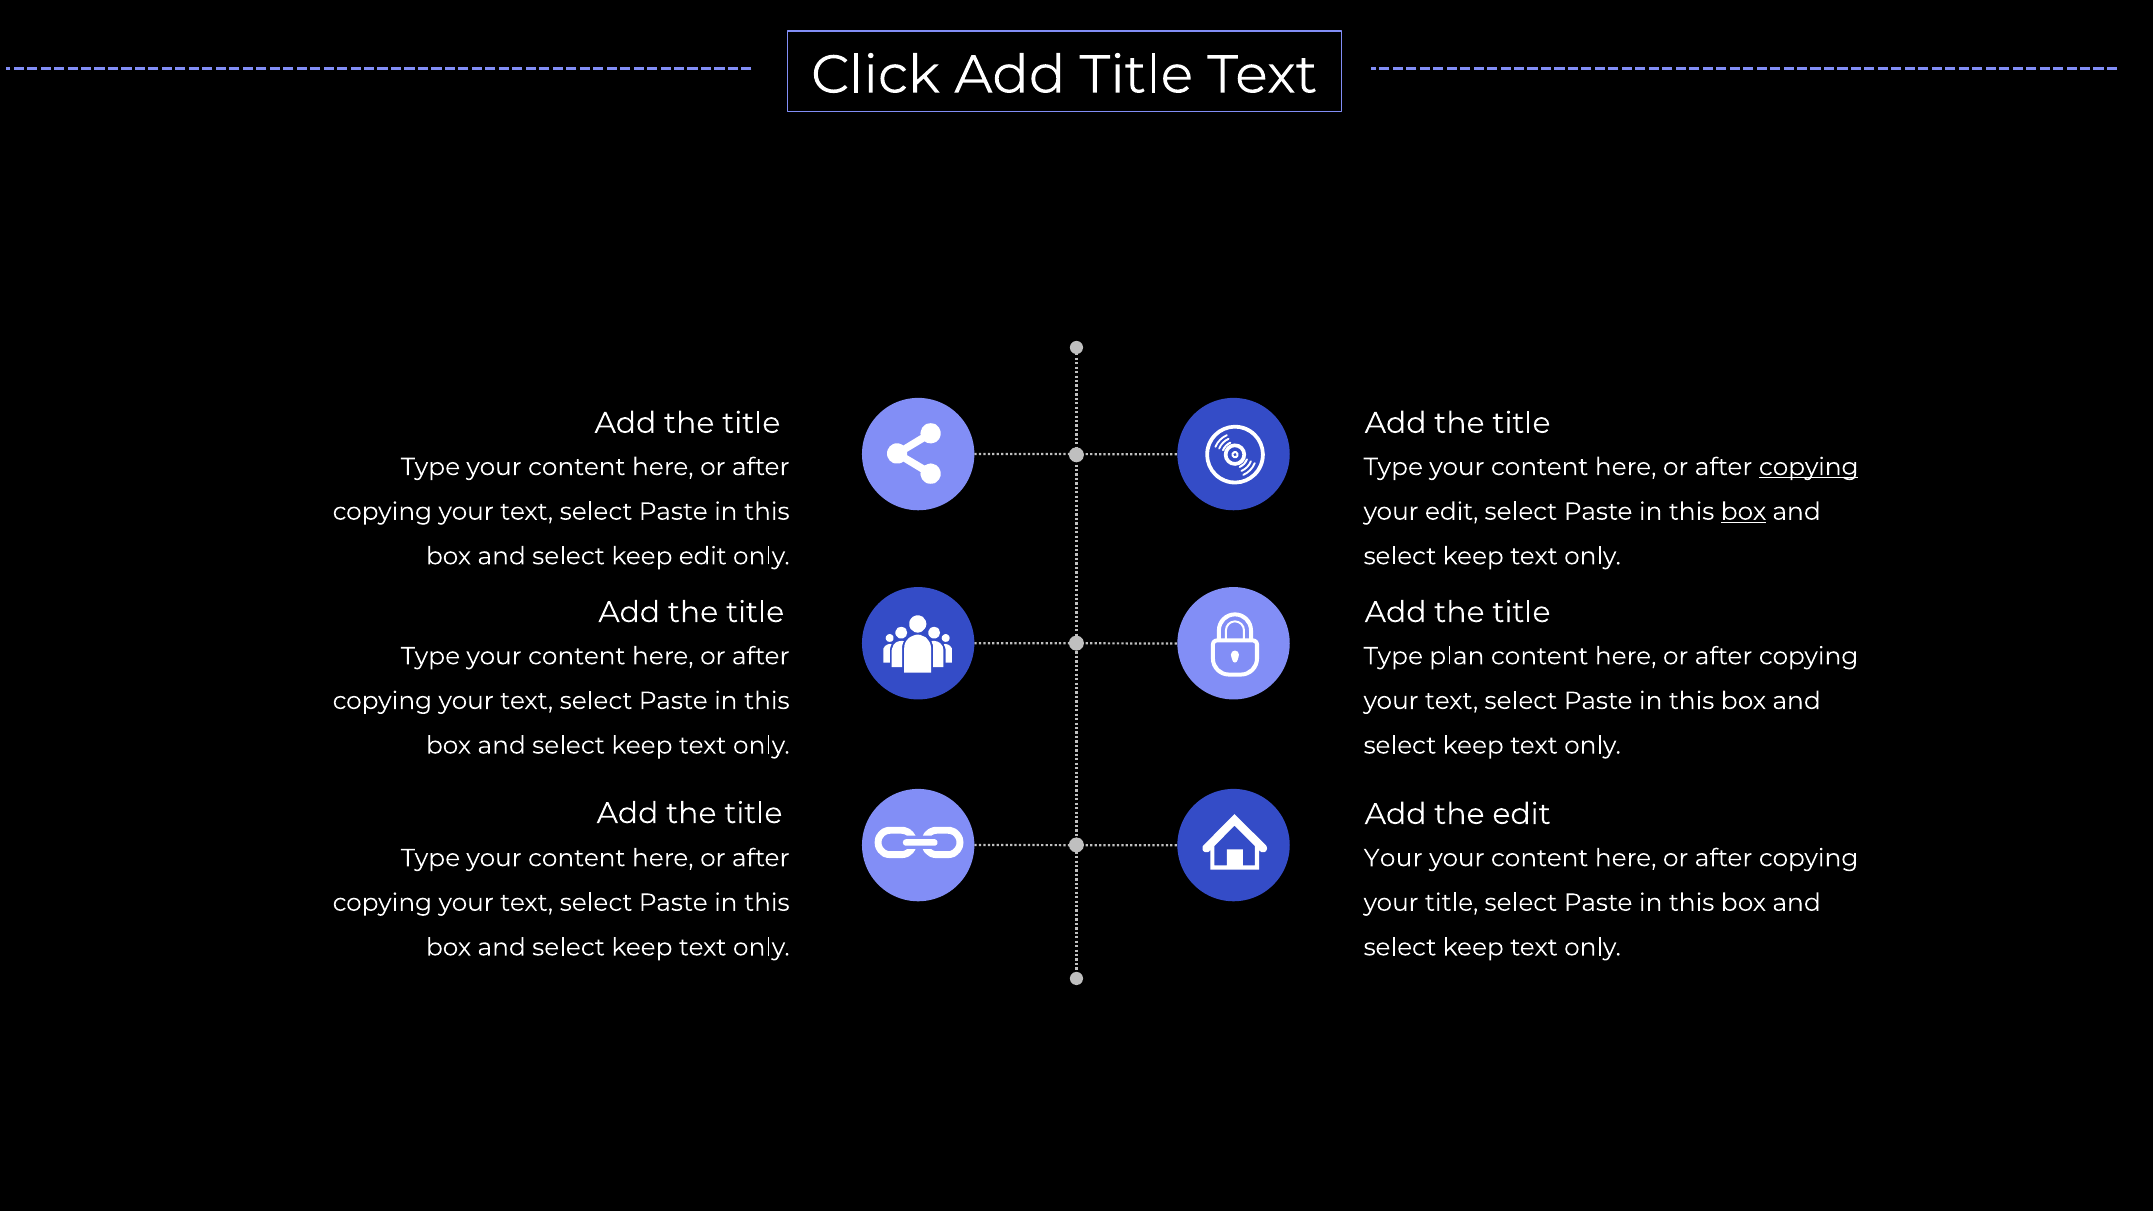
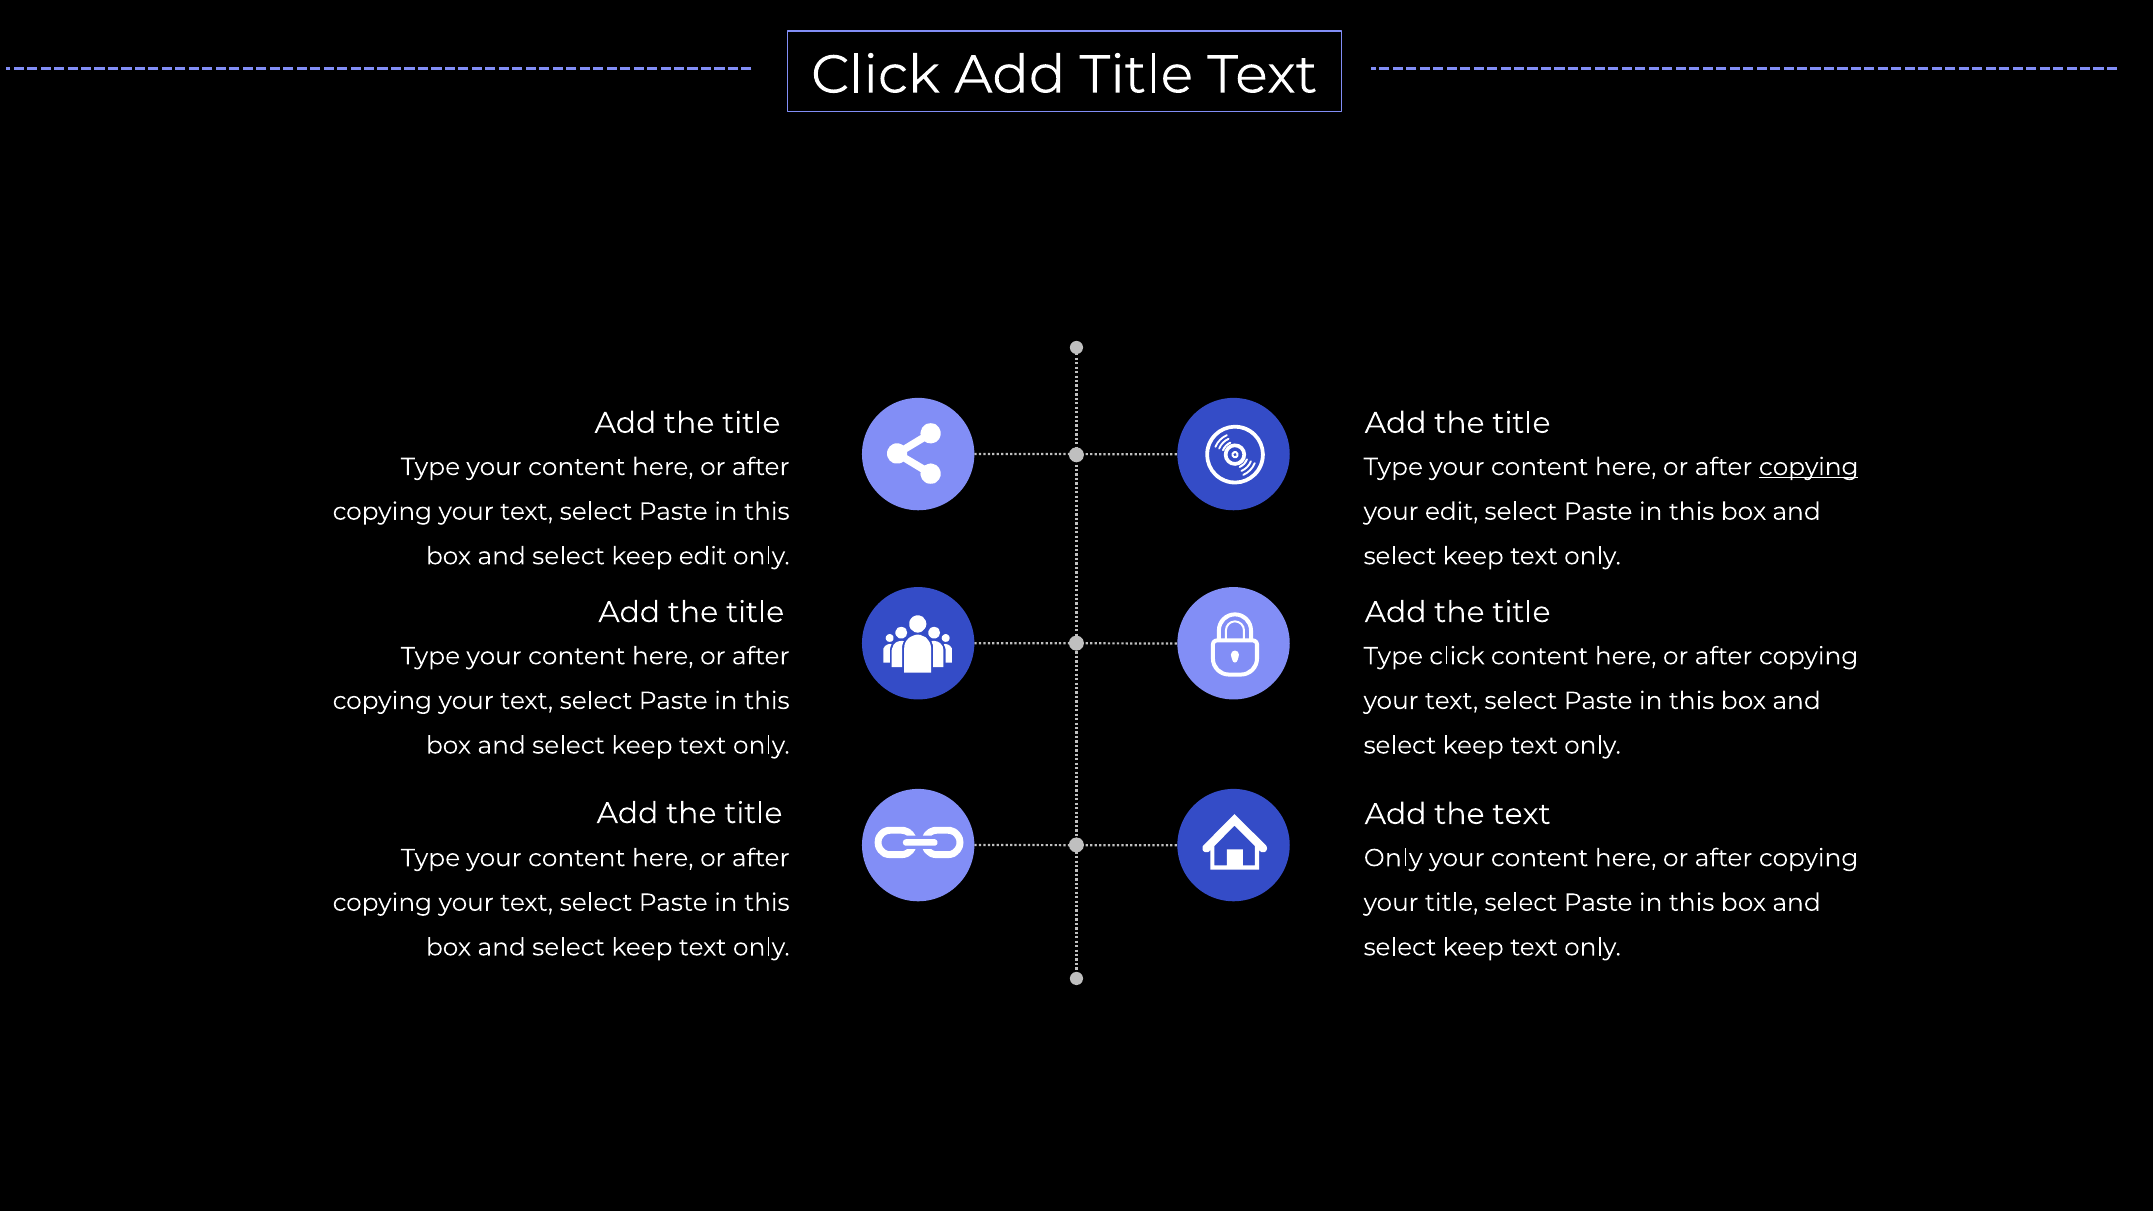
box underline: present -> none (1744, 512)
Type plan: plan -> click (1457, 656)
the edit: edit -> text (1522, 814)
Your: Your -> Only (1393, 858)
